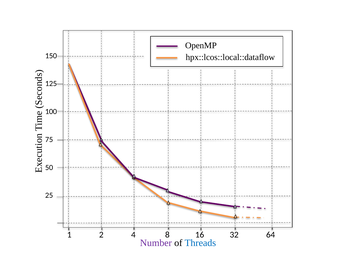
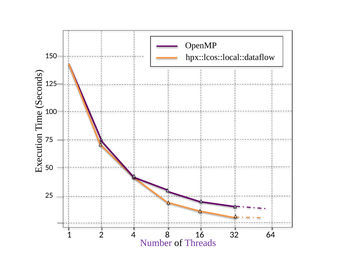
Threads colour: blue -> purple (200, 243)
